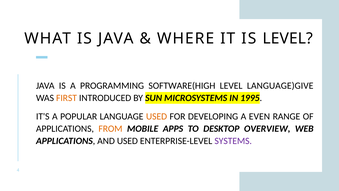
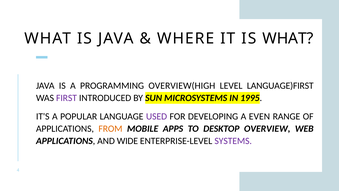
IS LEVEL: LEVEL -> WHAT (288, 38)
SOFTWARE(HIGH: SOFTWARE(HIGH -> OVERVIEW(HIGH (182, 85)
LANGUAGE)GIVE: LANGUAGE)GIVE -> LANGUAGE)FIRST (280, 85)
FIRST colour: orange -> purple (67, 98)
USED colour: orange -> purple (157, 116)
AND USED: USED -> WIDE (127, 141)
